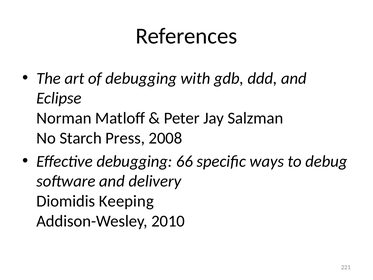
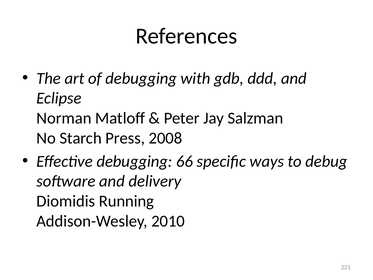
Keeping: Keeping -> Running (126, 201)
